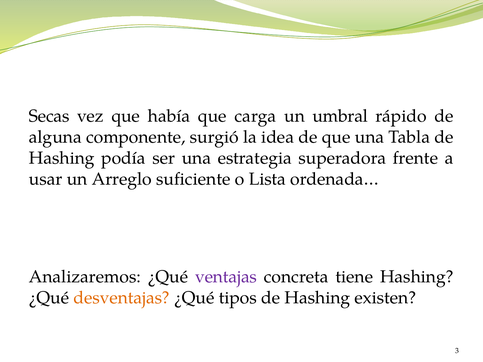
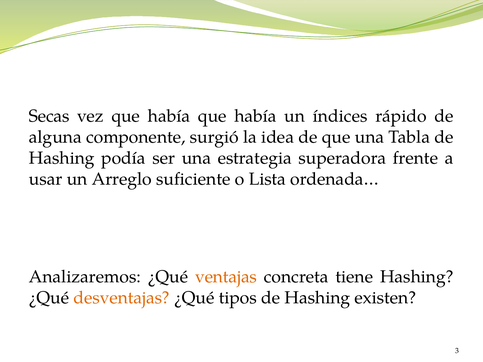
había que carga: carga -> había (255, 116)
umbral: umbral -> índices (340, 116)
ventajas colour: purple -> orange (226, 277)
